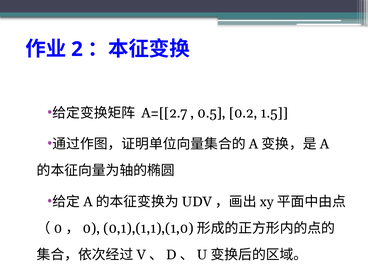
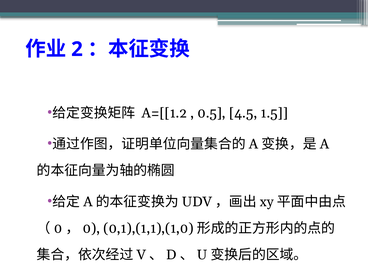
A=[[2.7: A=[[2.7 -> A=[[1.2 (164, 113)
0.2: 0.2 -> 4.5 (243, 113)
